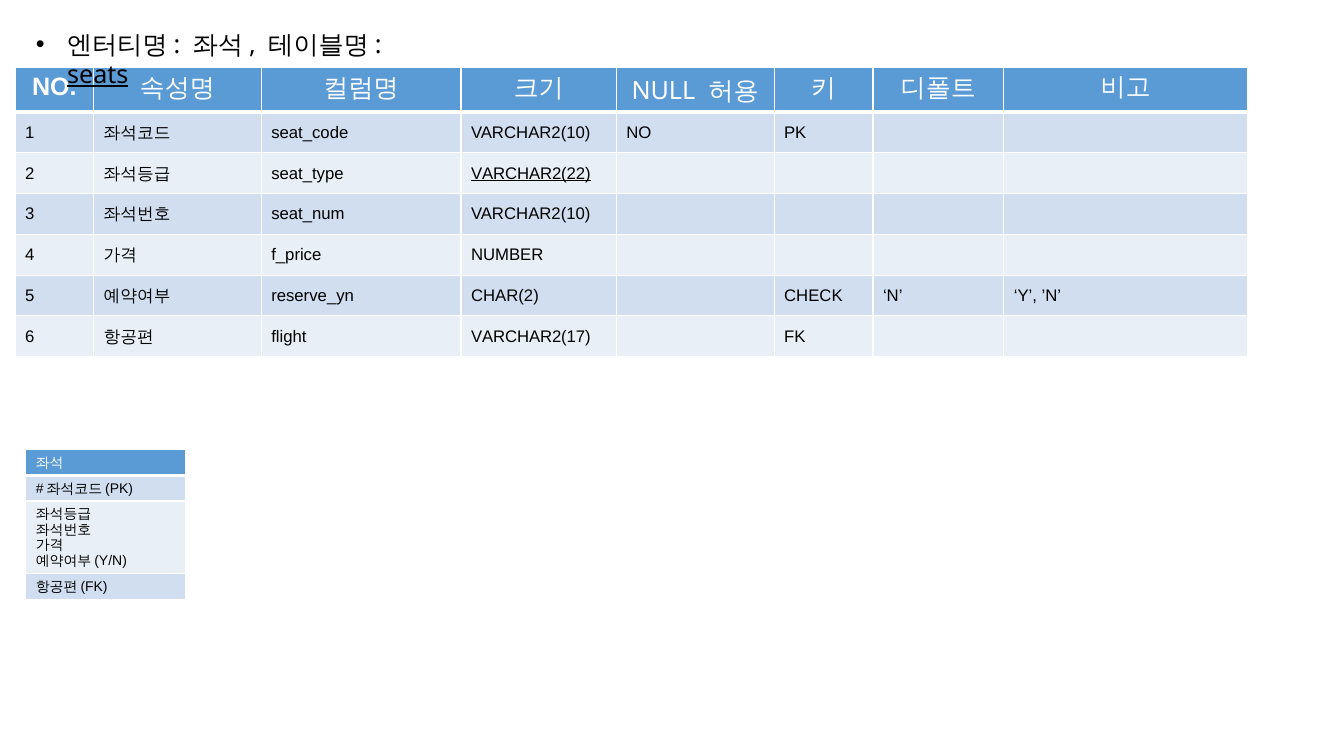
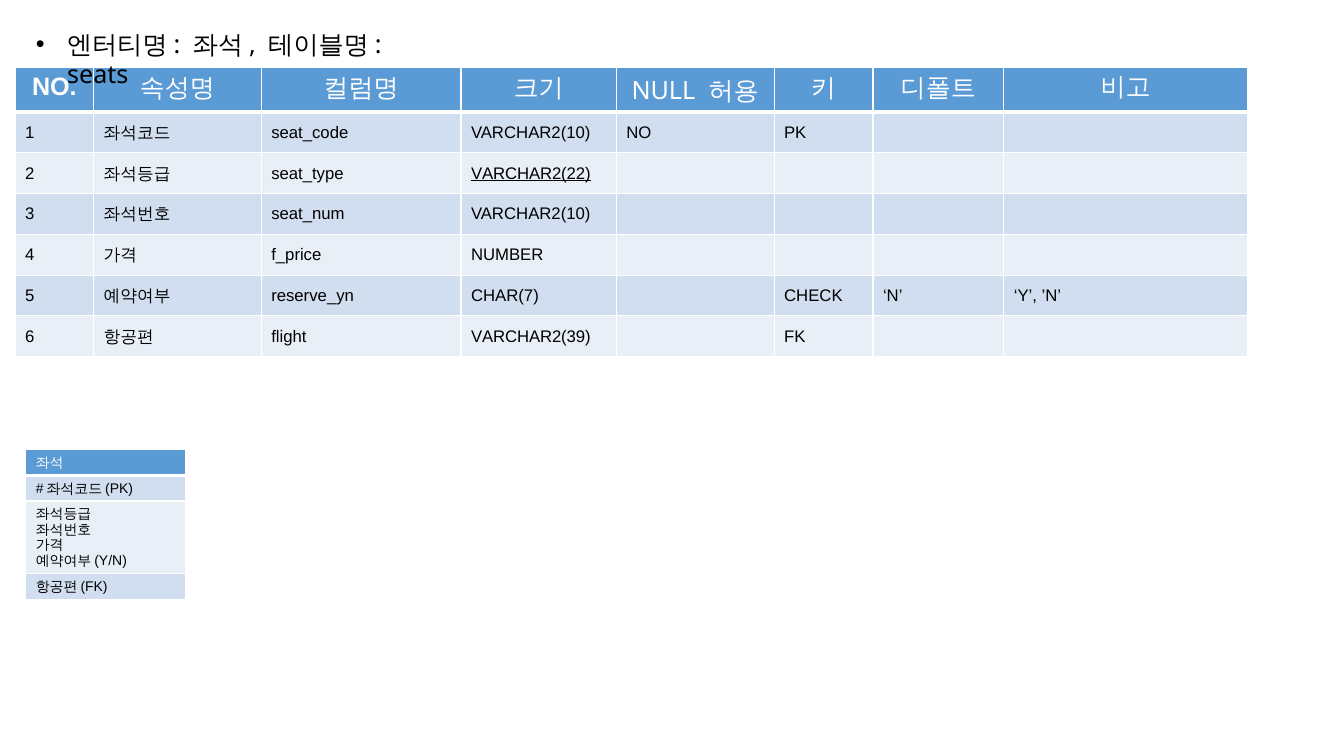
seats underline: present -> none (98, 75)
CHAR(2: CHAR(2 -> CHAR(7 (505, 296)
VARCHAR2(17: VARCHAR2(17 -> VARCHAR2(39 (531, 336)
